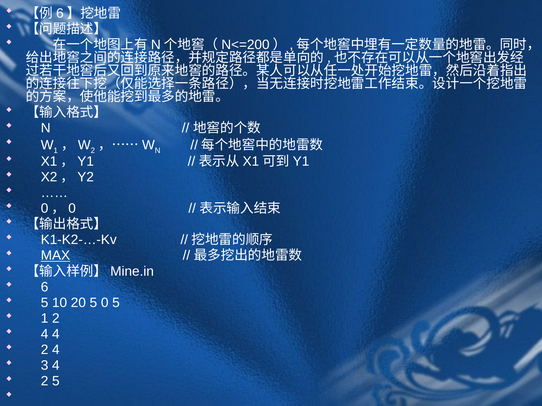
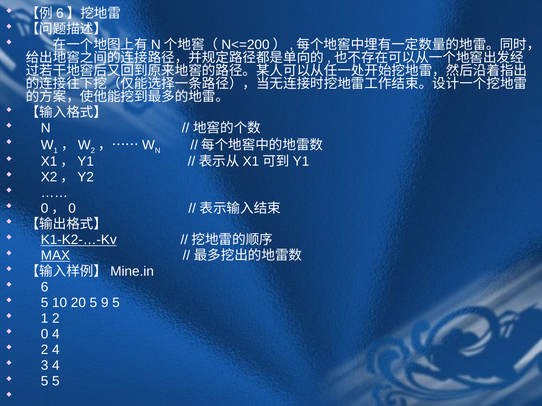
K1-K2-…-Kv underline: none -> present (79, 240)
0: 0 -> 9 (105, 303)
4: 4 -> 0 (45, 334)
2: 2 -> 5 (45, 382)
